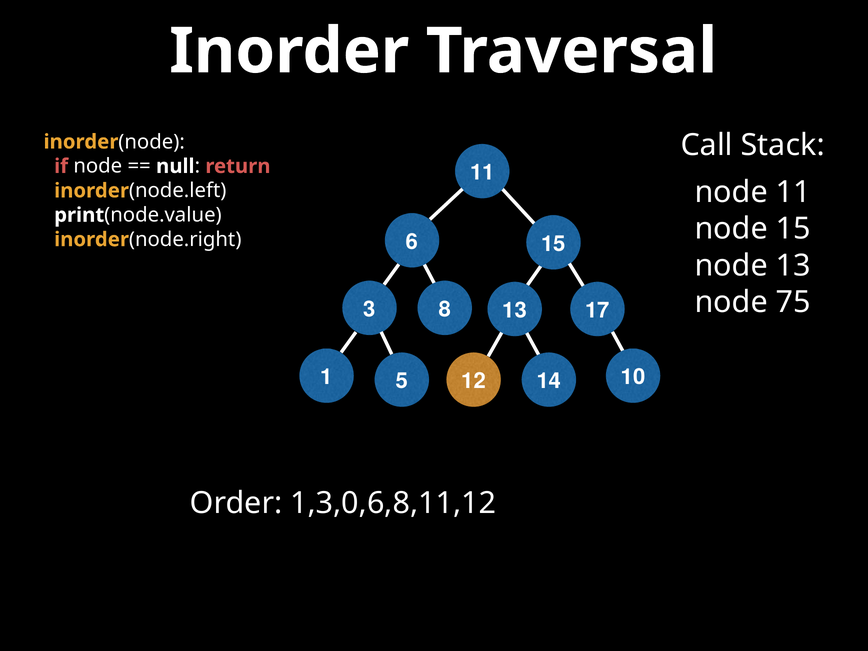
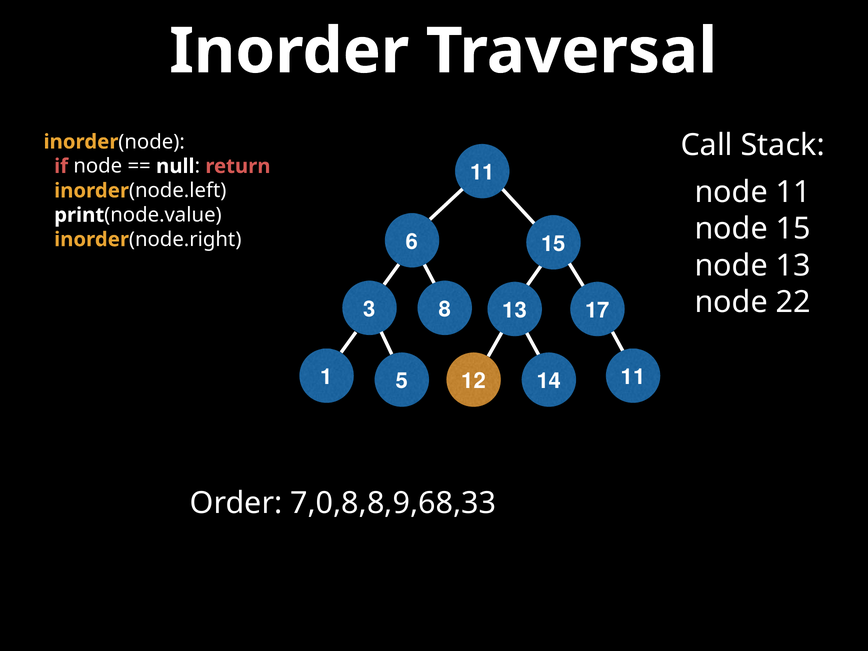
75: 75 -> 22 (793, 302)
10: 10 -> 11 (633, 377)
1,3,0,6,8,11,12: 1,3,0,6,8,11,12 -> 7,0,8,8,9,68,33 (393, 503)
